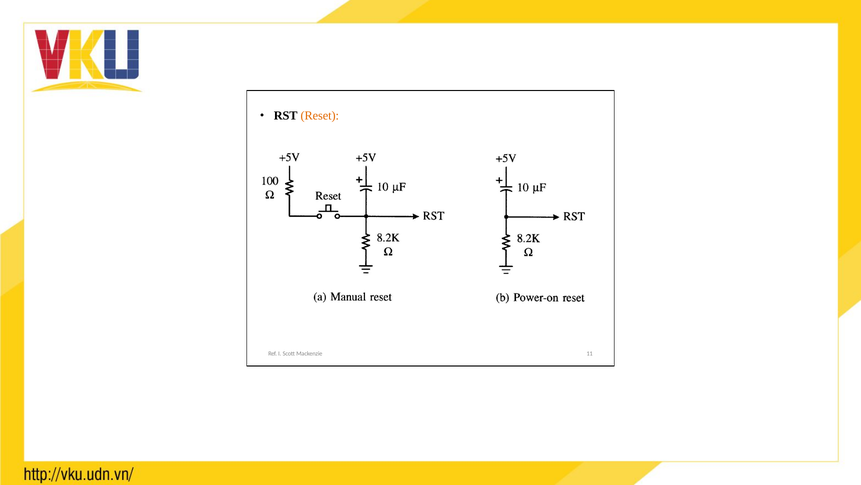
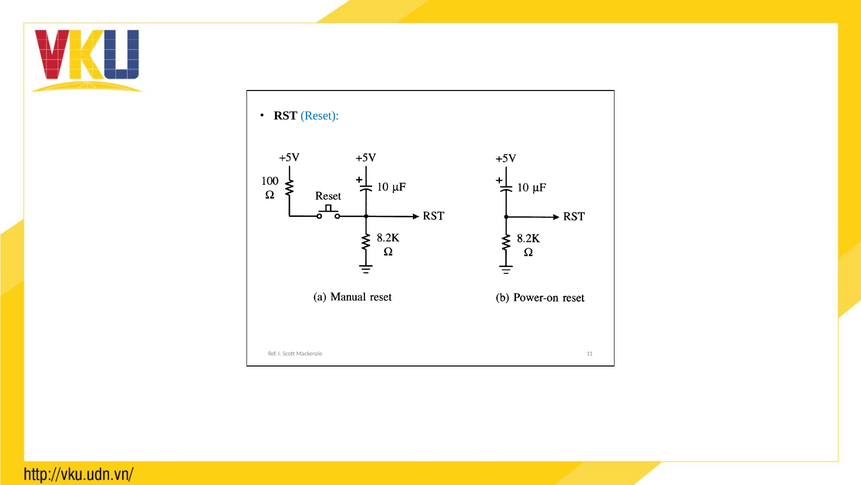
Reset colour: orange -> blue (320, 116)
